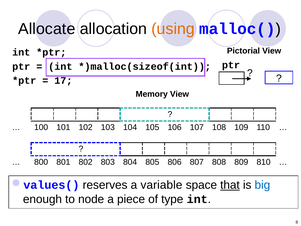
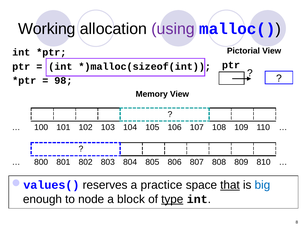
Allocate: Allocate -> Working (47, 29)
using colour: orange -> purple (173, 29)
17: 17 -> 98 (63, 80)
variable: variable -> practice (161, 185)
piece: piece -> block (131, 199)
type underline: none -> present (172, 199)
